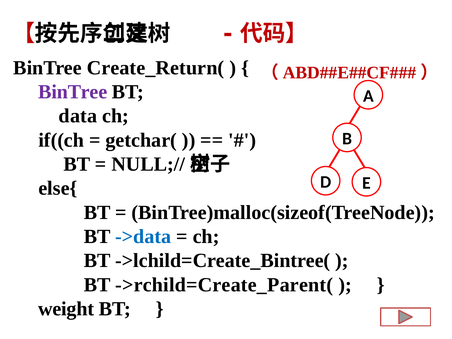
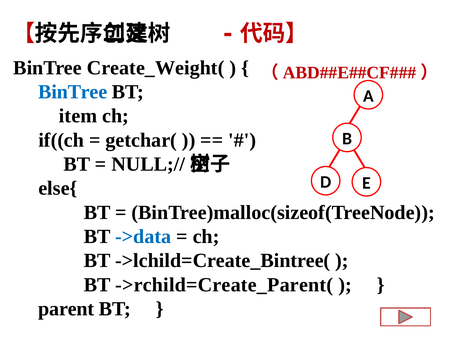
Create_Return(: Create_Return( -> Create_Weight( (156, 68)
BinTree colour: purple -> blue (73, 92)
data: data -> item (78, 116)
weight: weight -> parent (66, 309)
